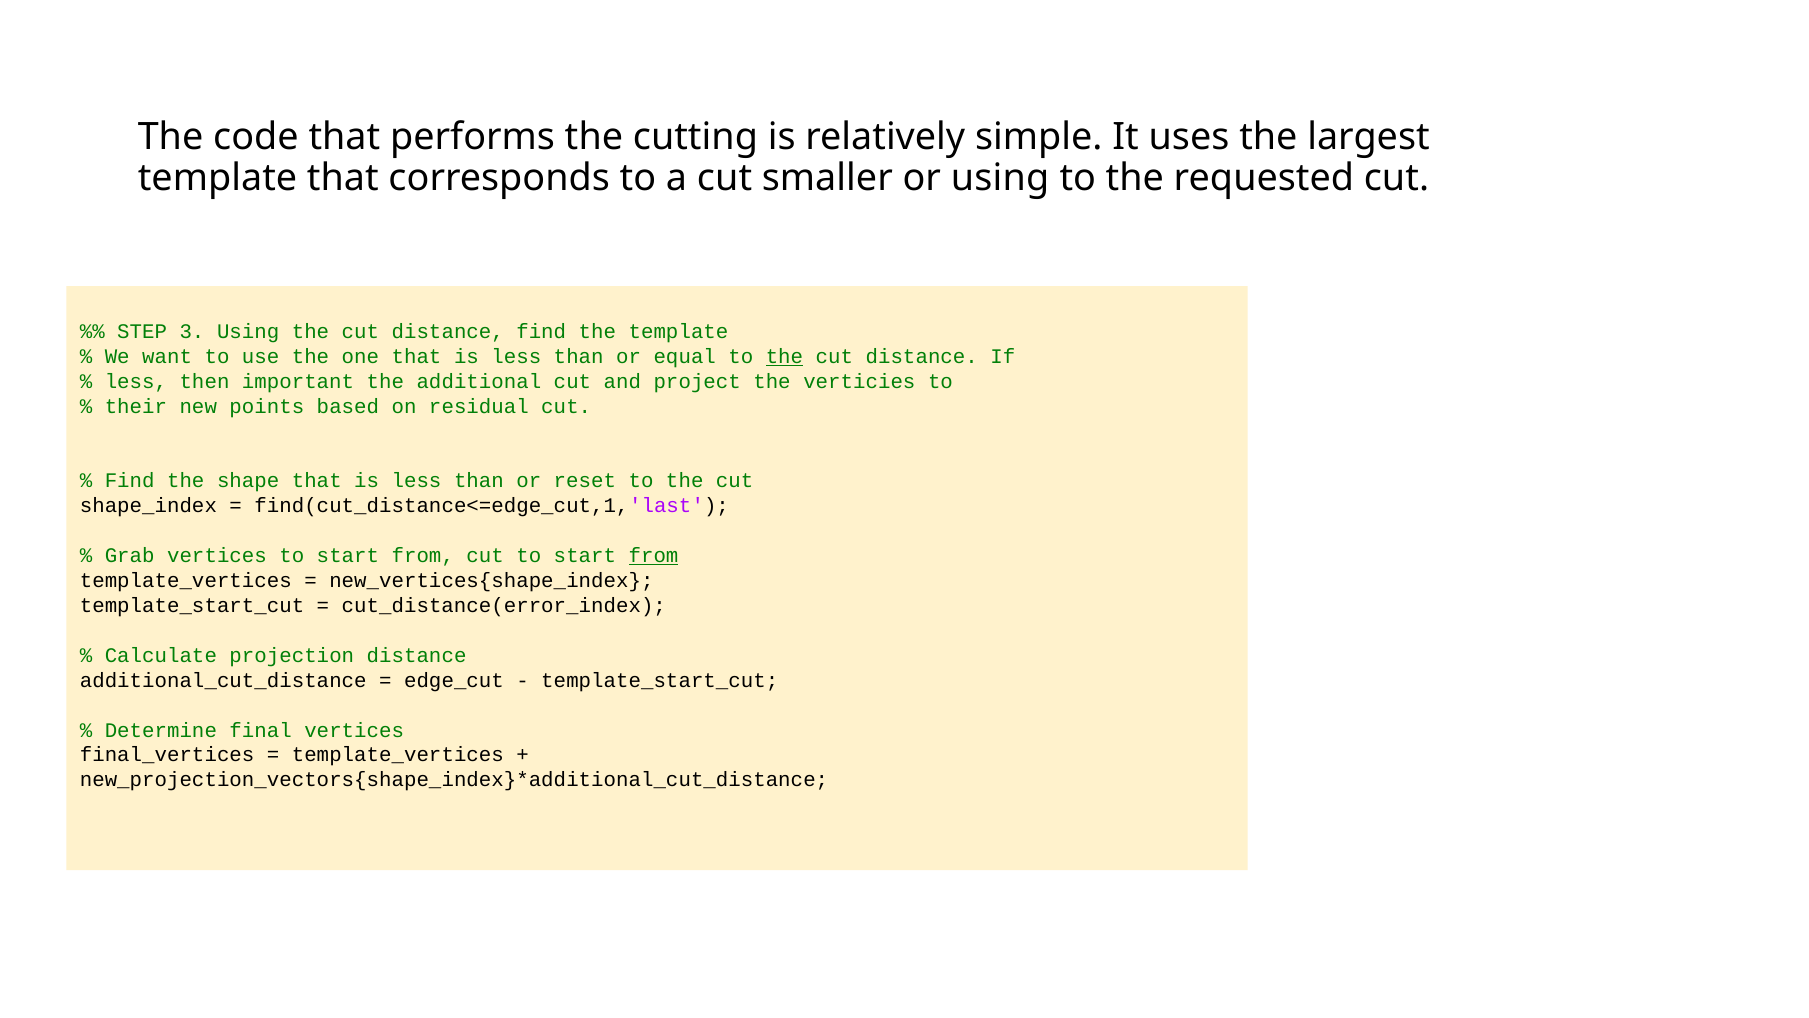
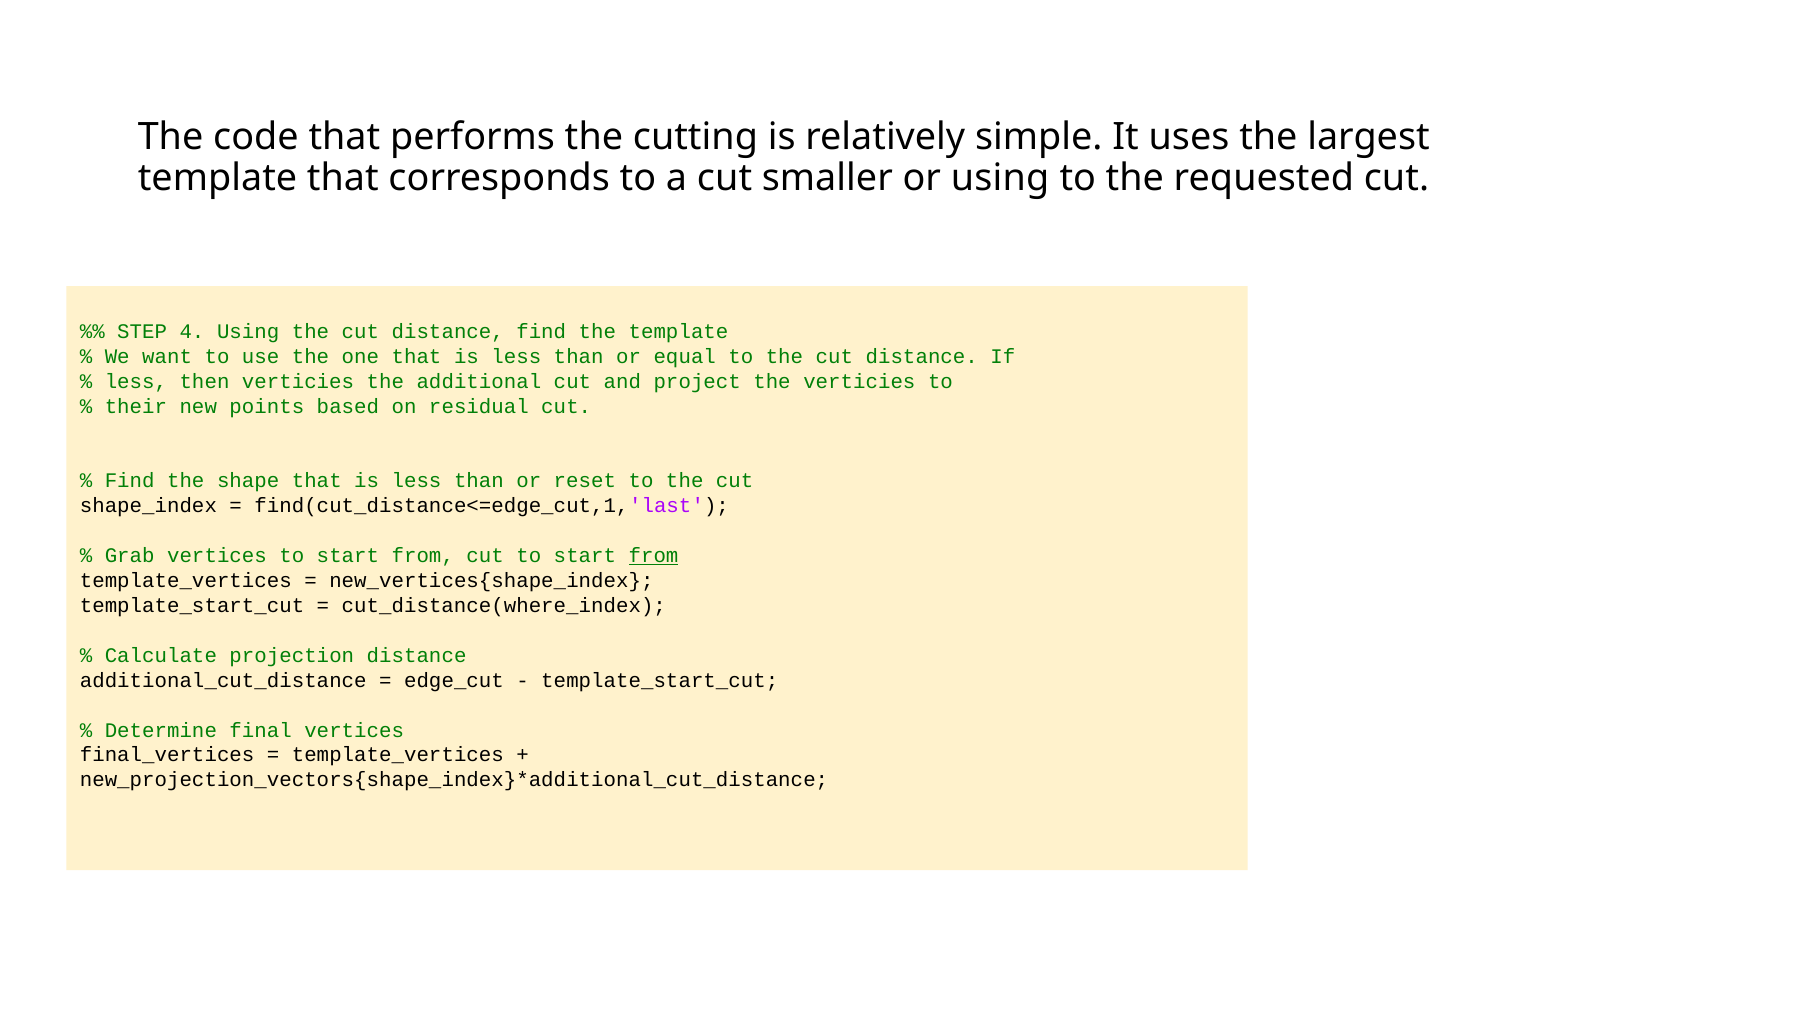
3: 3 -> 4 (192, 332)
the underline: present -> none (784, 356)
then important: important -> verticies (298, 381)
cut_distance(error_index: cut_distance(error_index -> cut_distance(where_index (504, 605)
